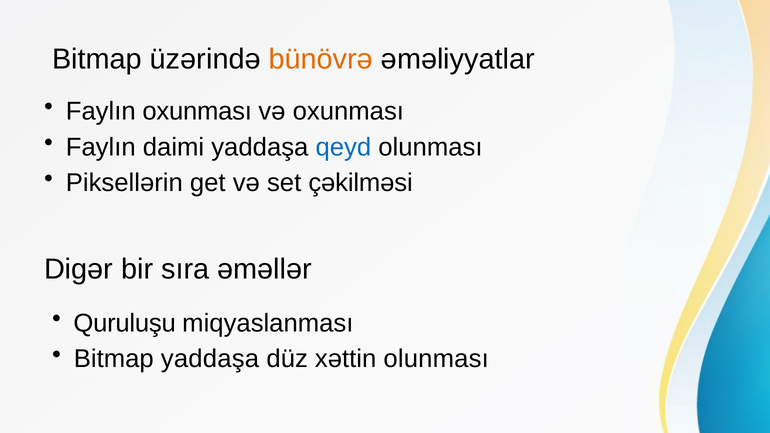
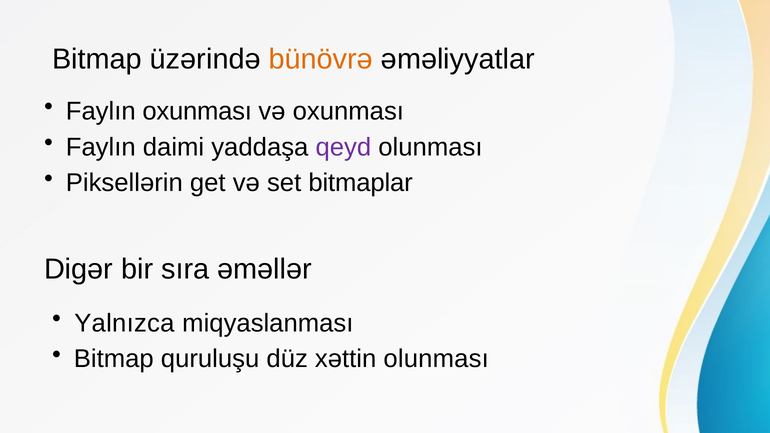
qeyd colour: blue -> purple (343, 147)
çəkilməsi: çəkilməsi -> bitmaplar (361, 183)
Quruluşu: Quruluşu -> Yalnızca (124, 323)
Bitmap yaddaşa: yaddaşa -> quruluşu (210, 359)
